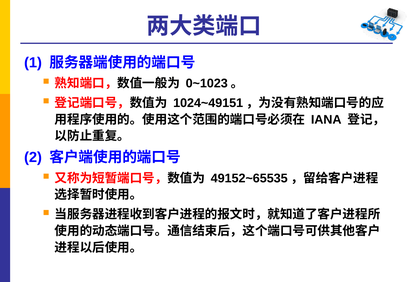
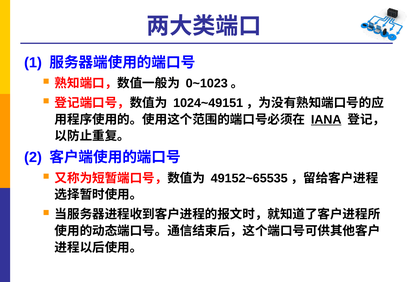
IANA underline: none -> present (326, 120)
